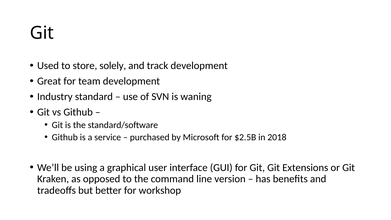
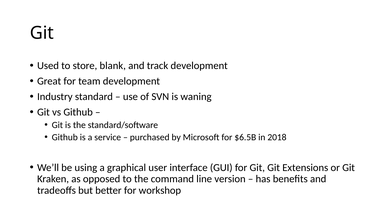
solely: solely -> blank (113, 66)
$2.5B: $2.5B -> $6.5B (245, 137)
